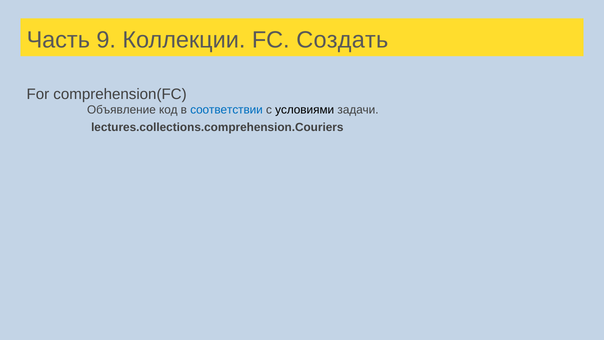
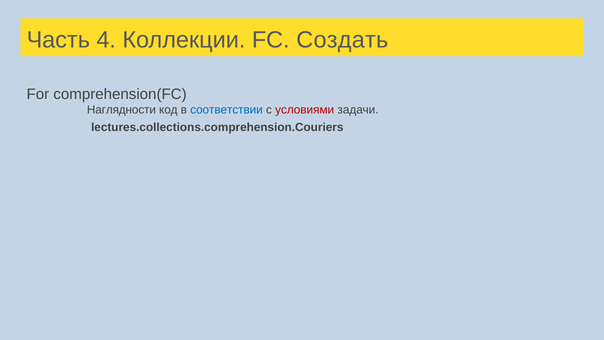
9: 9 -> 4 (106, 40)
Объявление: Объявление -> Наглядности (121, 110)
условиями colour: black -> red (305, 110)
